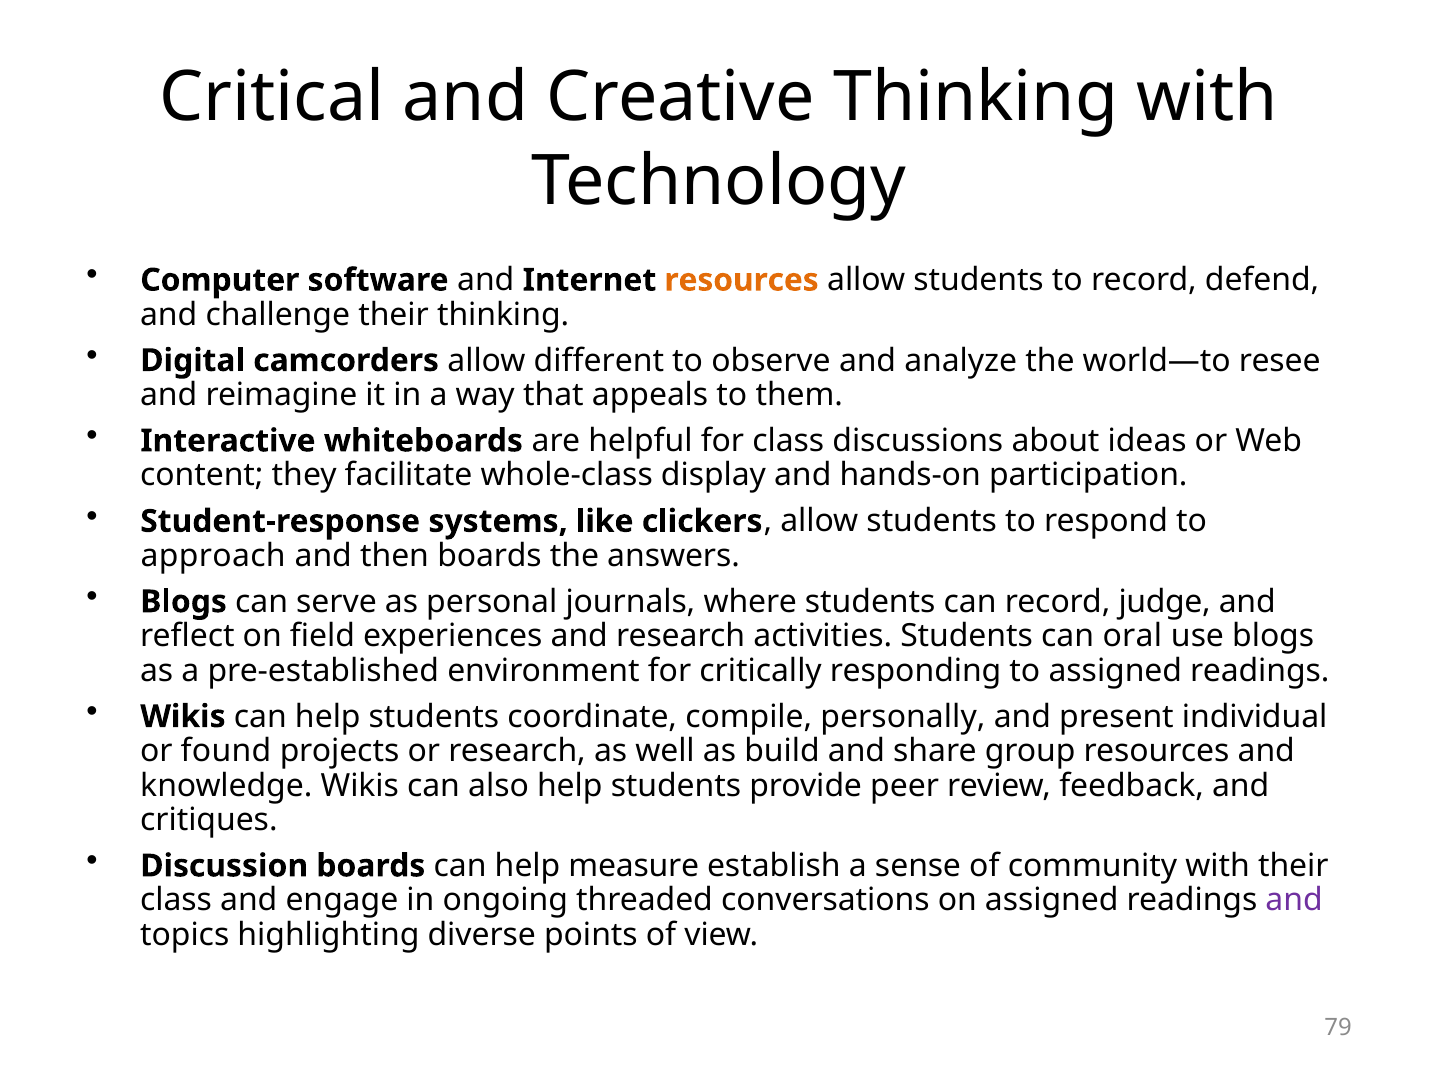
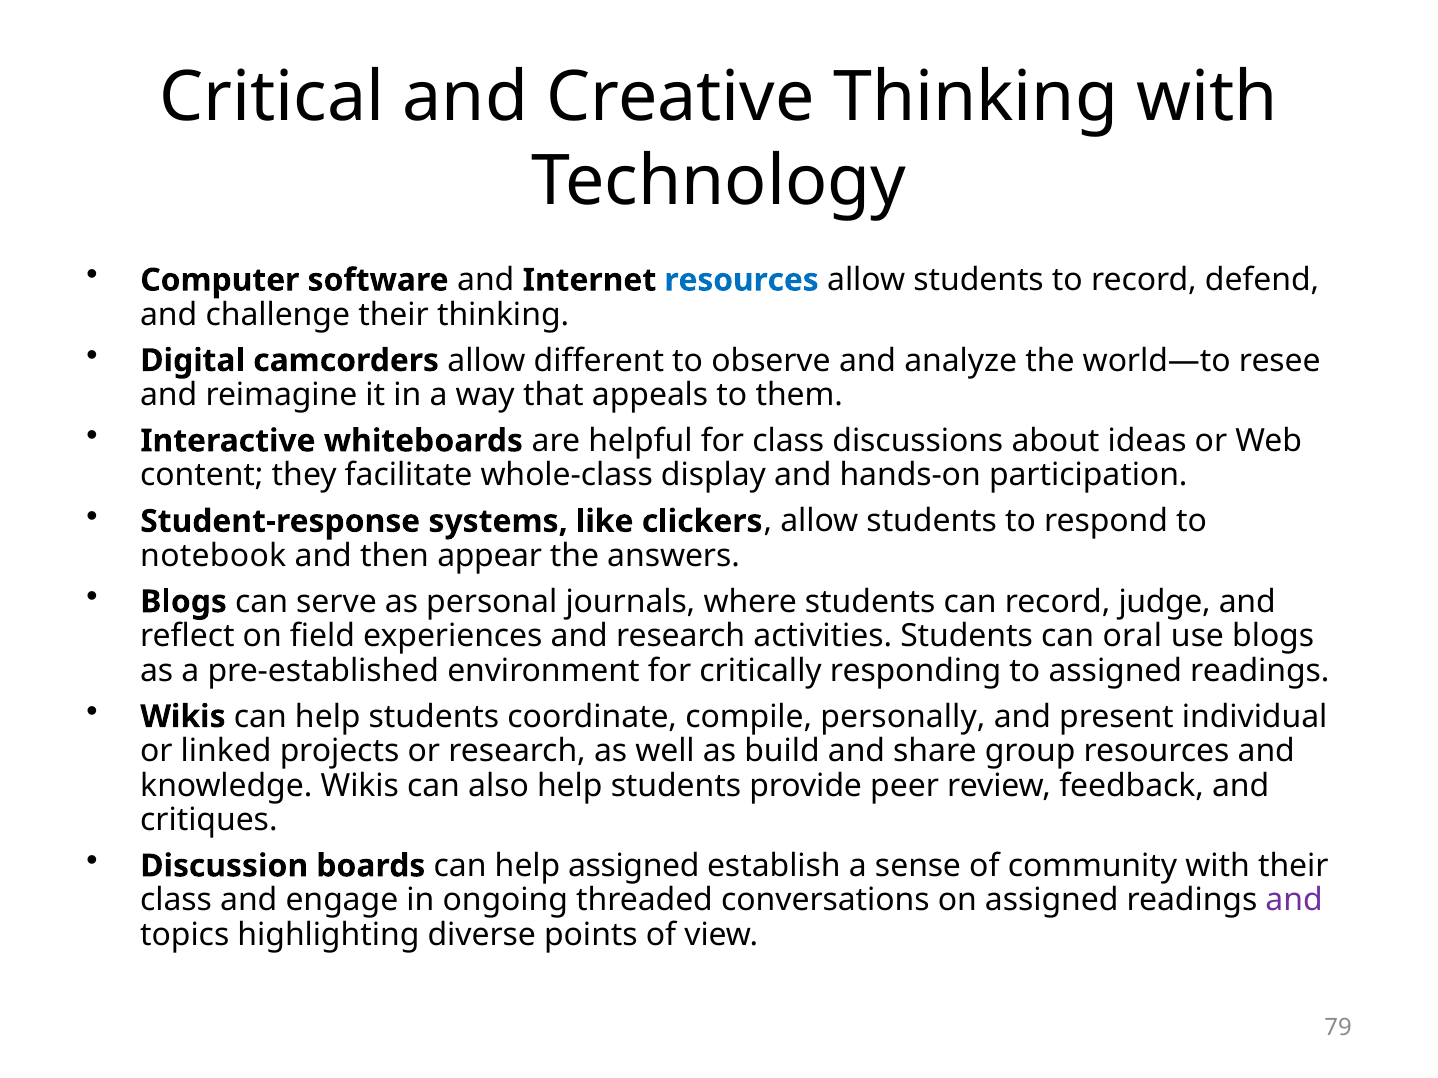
resources colour: orange -> blue (742, 280)
approach: approach -> notebook (213, 556)
then boards: boards -> appear (490, 556)
found: found -> linked (226, 751)
help measure: measure -> assigned (634, 866)
